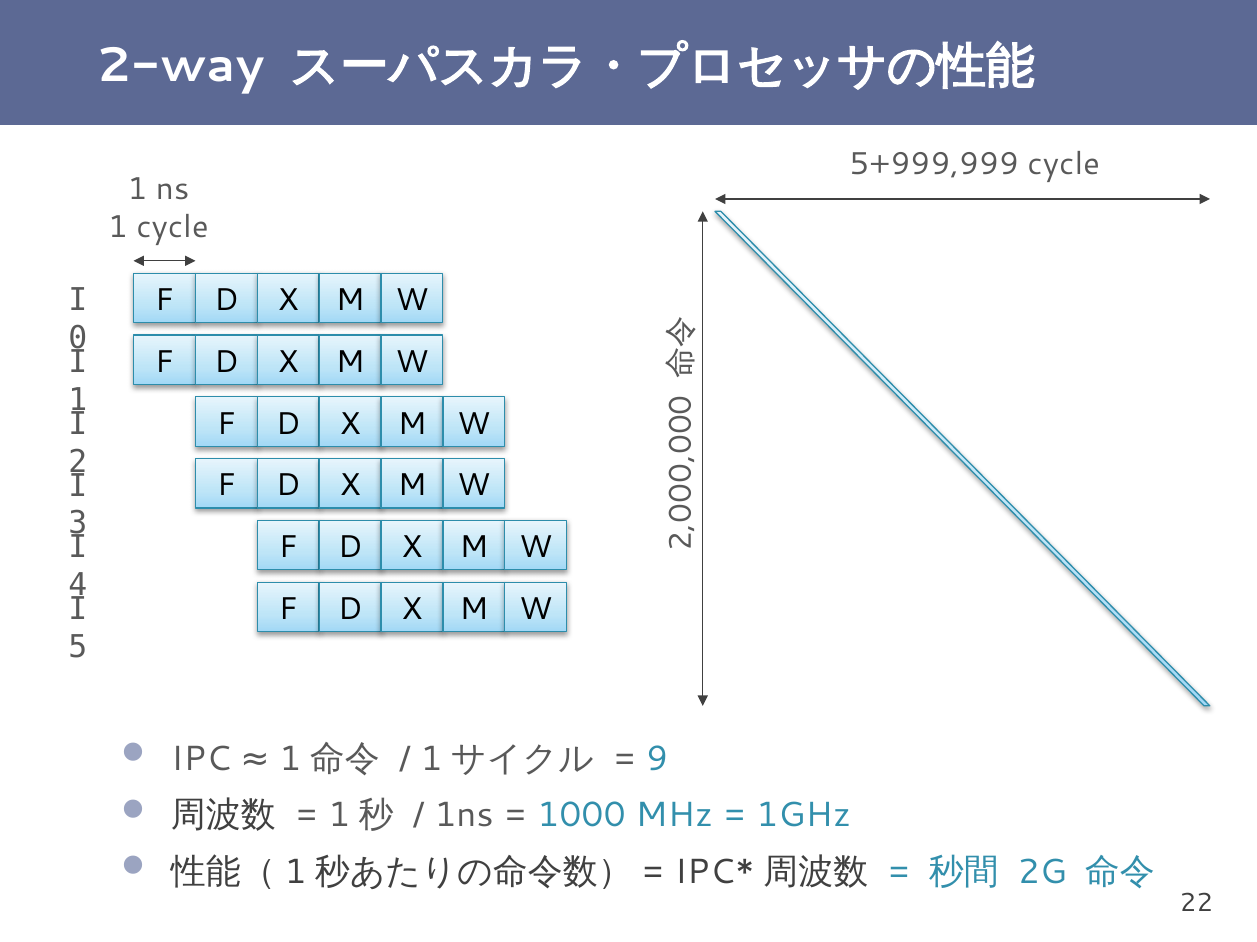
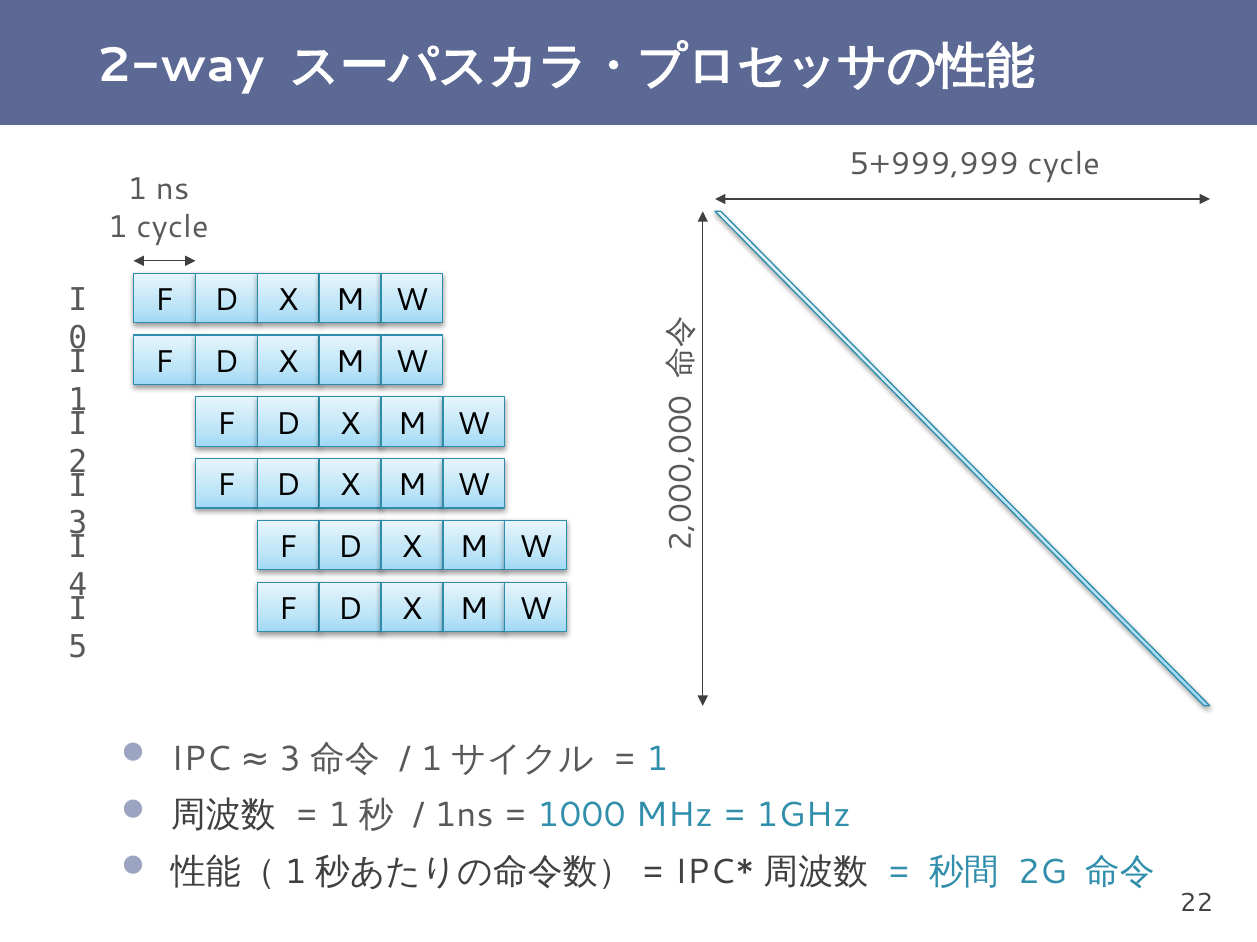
IPC 1: 1 -> 3 (290, 759)
9: 9 -> 1 (657, 759)
